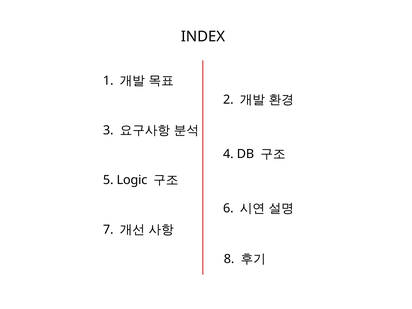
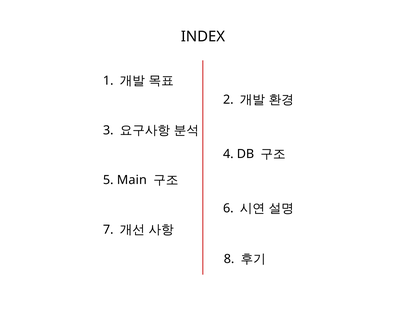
Logic: Logic -> Main (132, 180)
